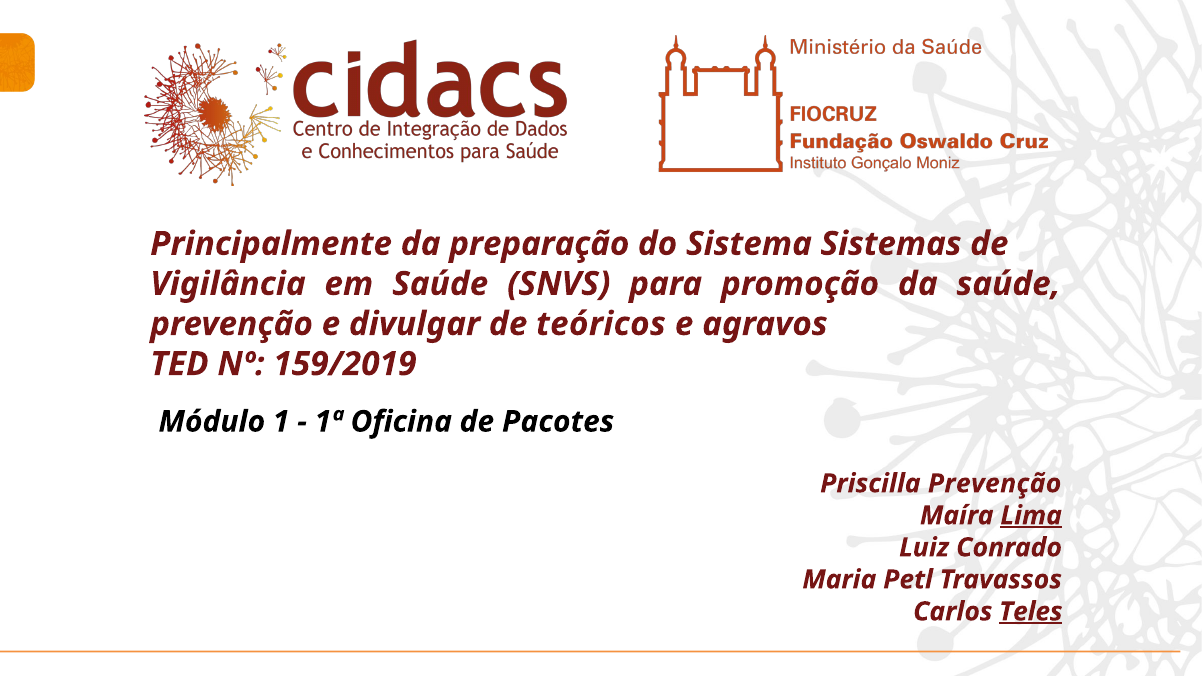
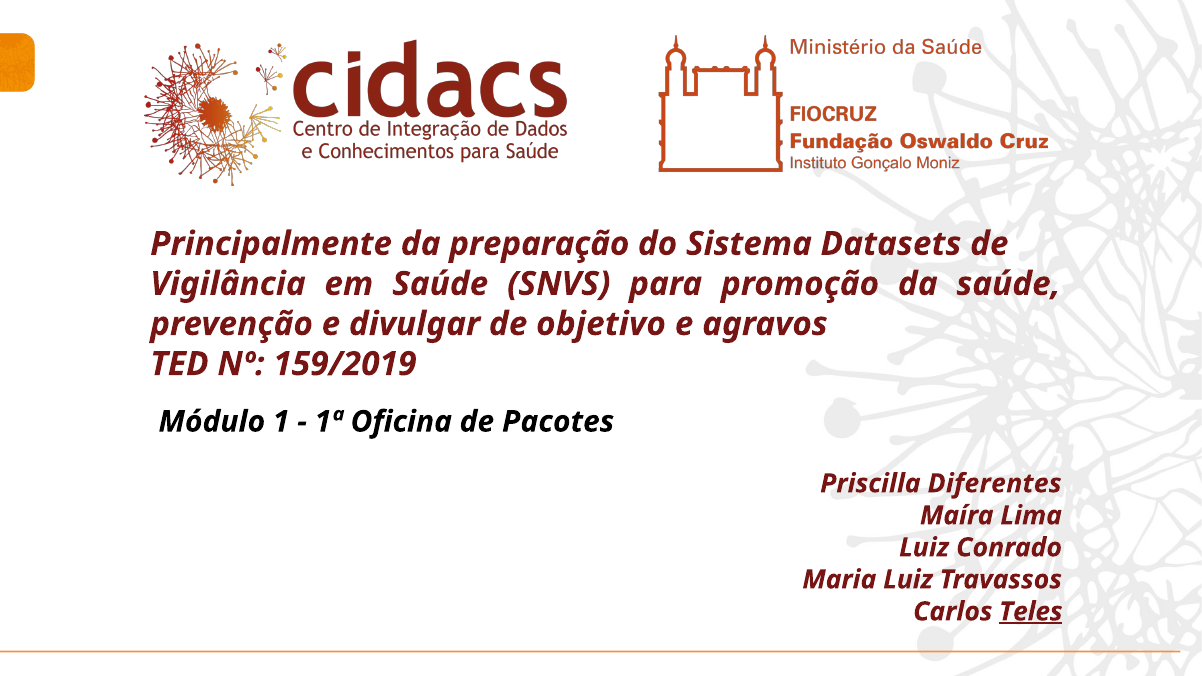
Sistemas: Sistemas -> Datasets (891, 244)
teóricos: teóricos -> objetivo (601, 324)
Priscilla Prevenção: Prevenção -> Diferentes (995, 484)
Lima underline: present -> none (1031, 516)
Maria Petl: Petl -> Luiz (908, 580)
